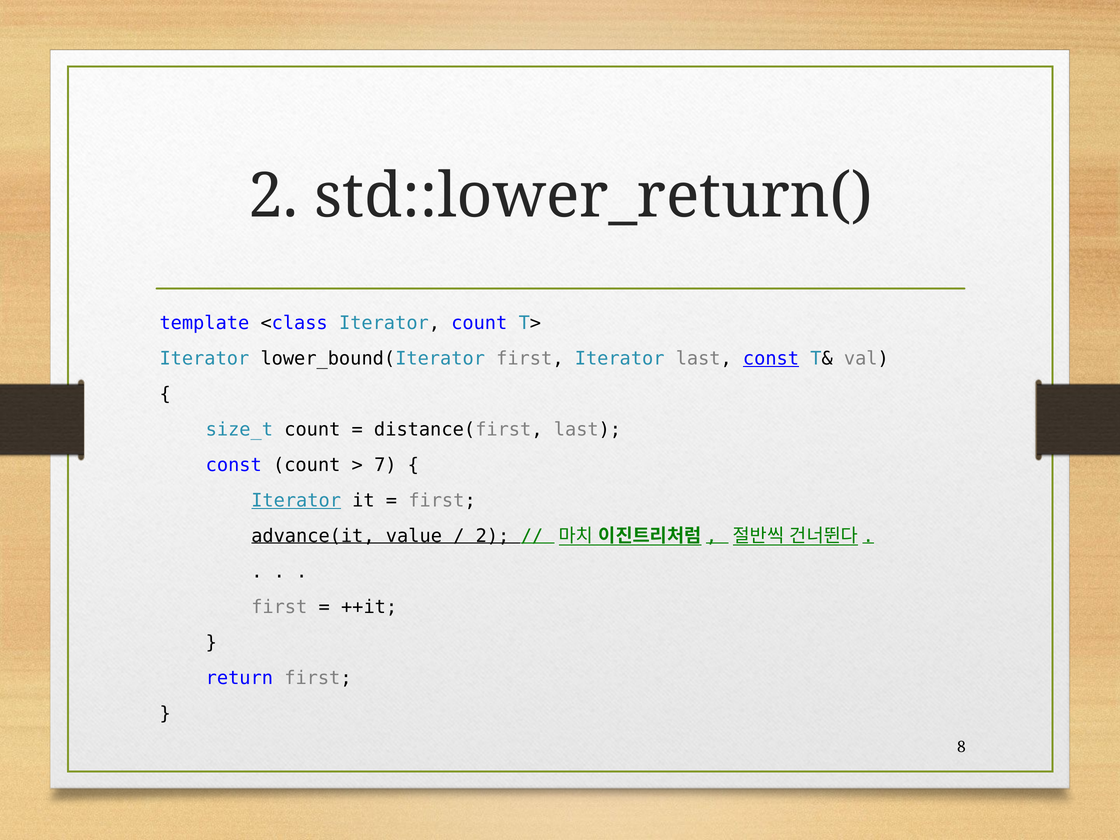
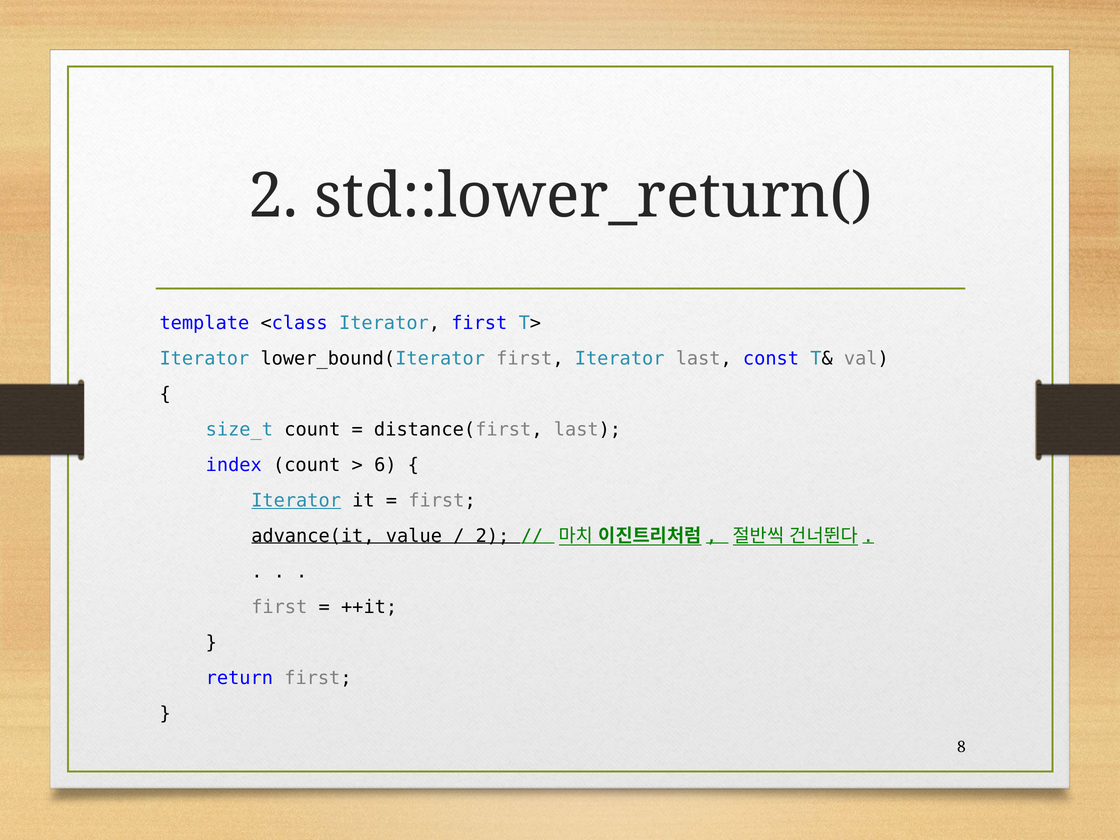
Iterator count: count -> first (479, 323)
const underline: present -> none (771, 359)
const: const -> index (234, 465)
7: 7 -> 6 (385, 465)
